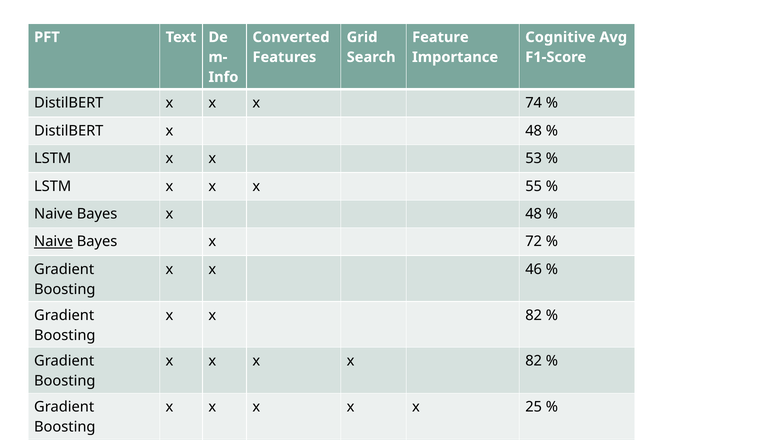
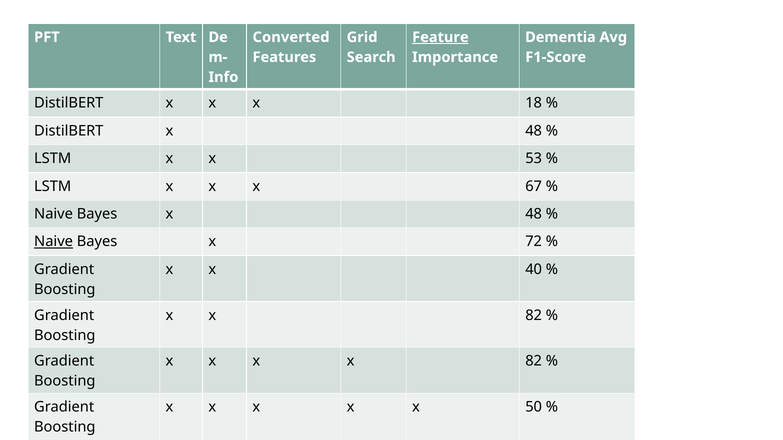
Feature underline: none -> present (440, 37)
Cognitive: Cognitive -> Dementia (560, 37)
74: 74 -> 18 (534, 103)
55: 55 -> 67 (534, 186)
46: 46 -> 40 (534, 270)
25: 25 -> 50 (534, 407)
